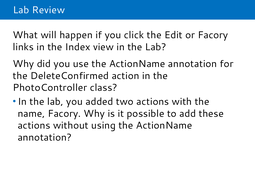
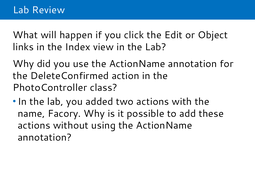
or Facory: Facory -> Object (213, 35)
